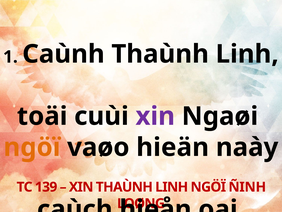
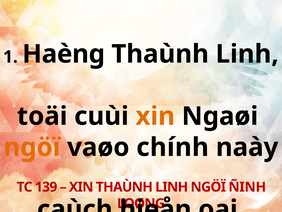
Caùnh: Caùnh -> Haèng (64, 54)
xin colour: purple -> orange (155, 116)
hieän: hieän -> chính (173, 147)
